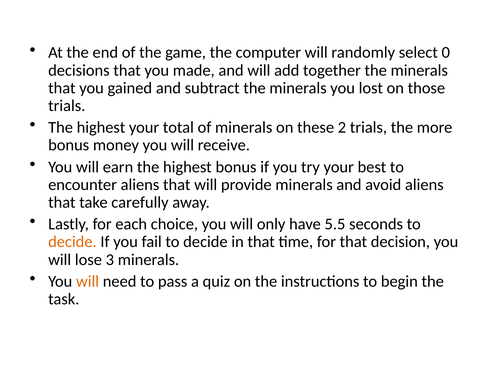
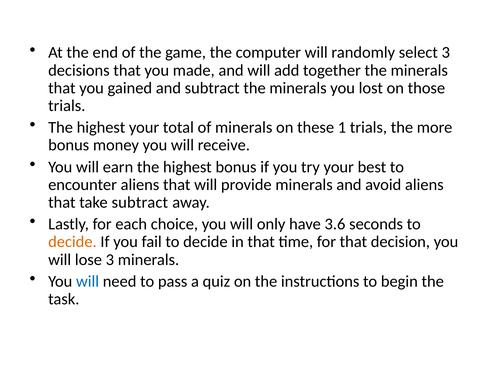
select 0: 0 -> 3 (446, 53)
2: 2 -> 1 (342, 128)
take carefully: carefully -> subtract (140, 203)
5.5: 5.5 -> 3.6 (335, 224)
will colour: orange -> blue (88, 282)
